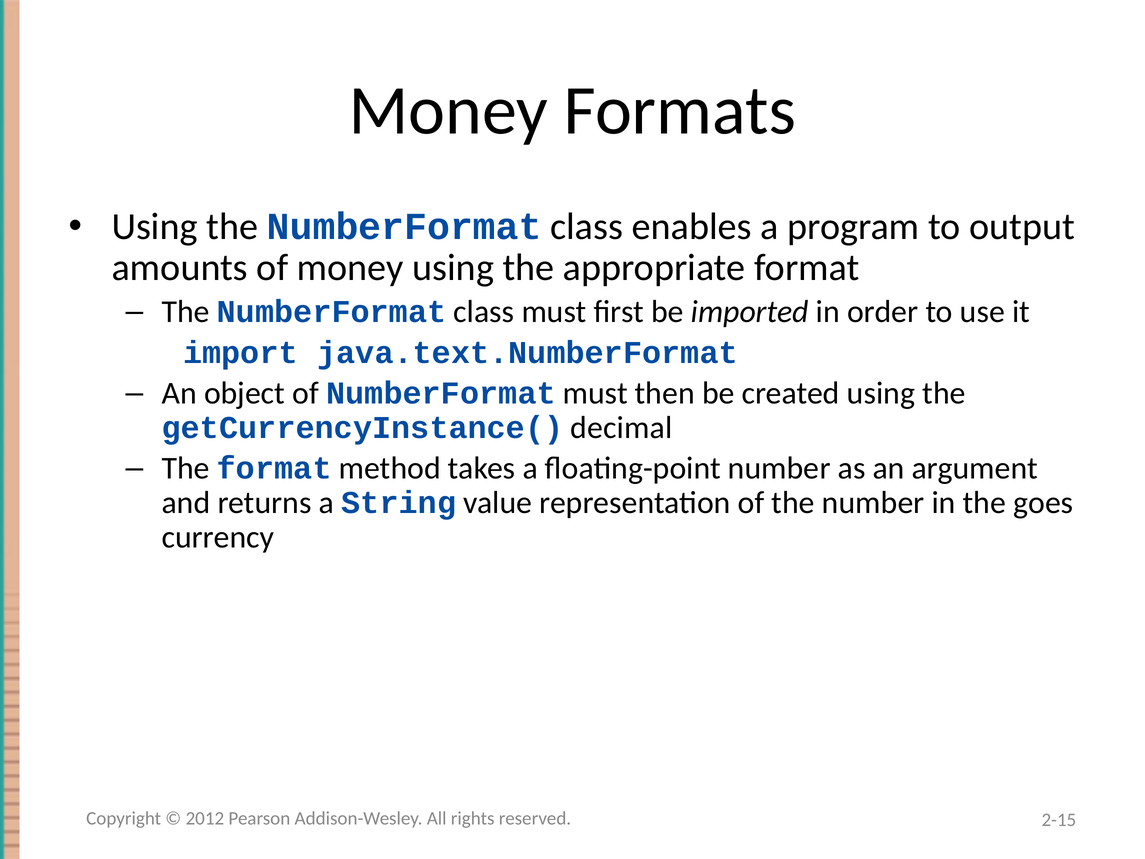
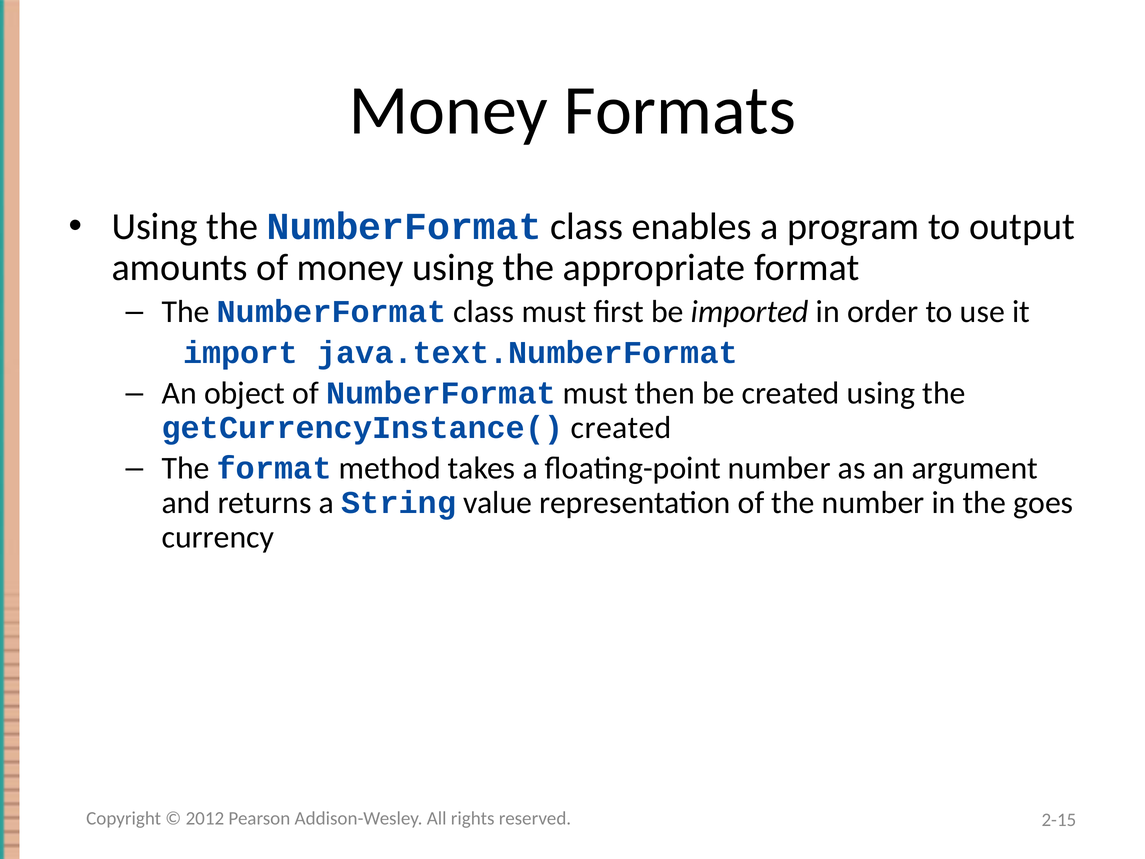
getCurrencyInstance( decimal: decimal -> created (621, 428)
